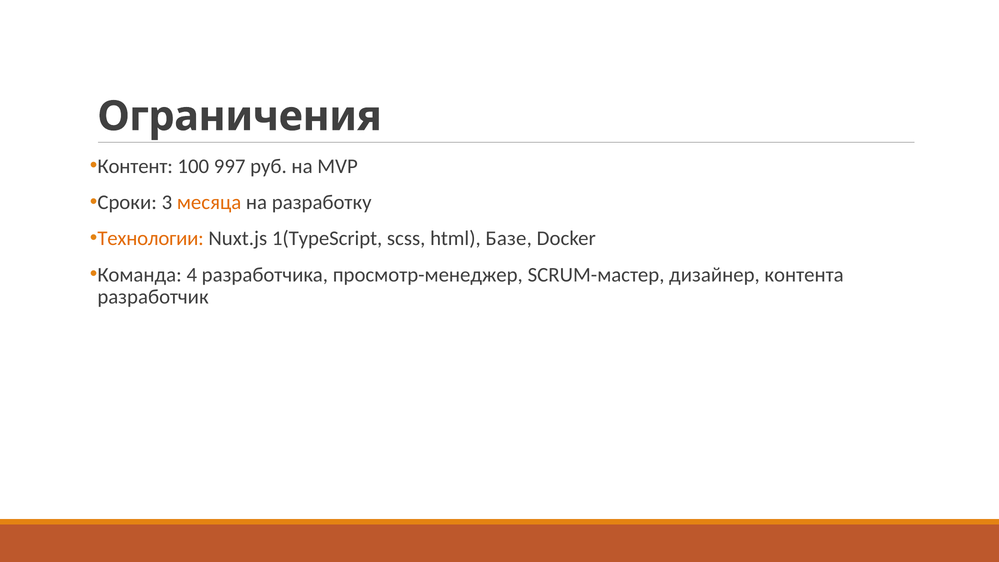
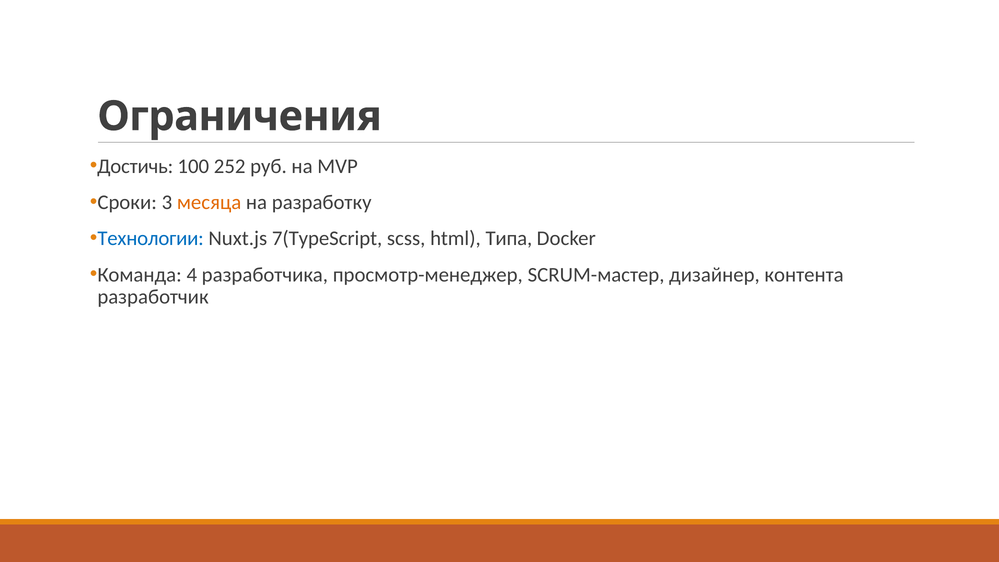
Контент: Контент -> Достичь (135, 166)
997: 997 -> 252 (230, 166)
Технологии colour: orange -> blue (151, 239)
1(TypeScript: 1(TypeScript -> 7(TypeScript (327, 239)
Базе: Базе -> Типа (509, 239)
